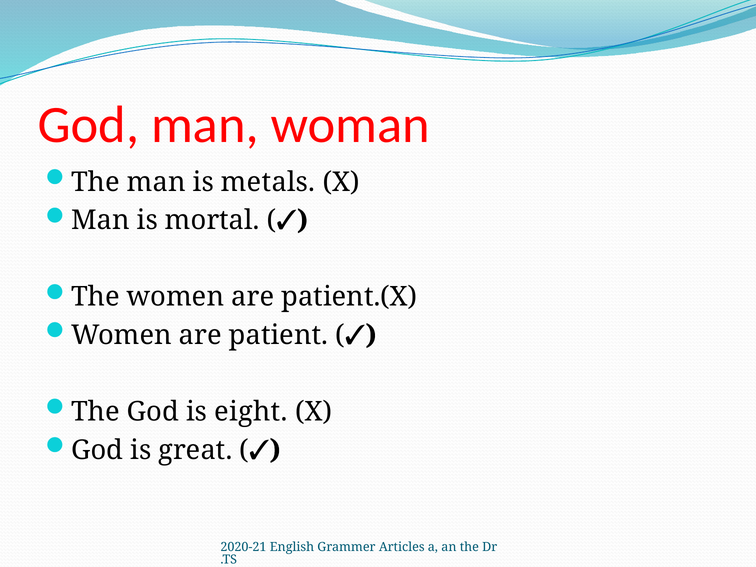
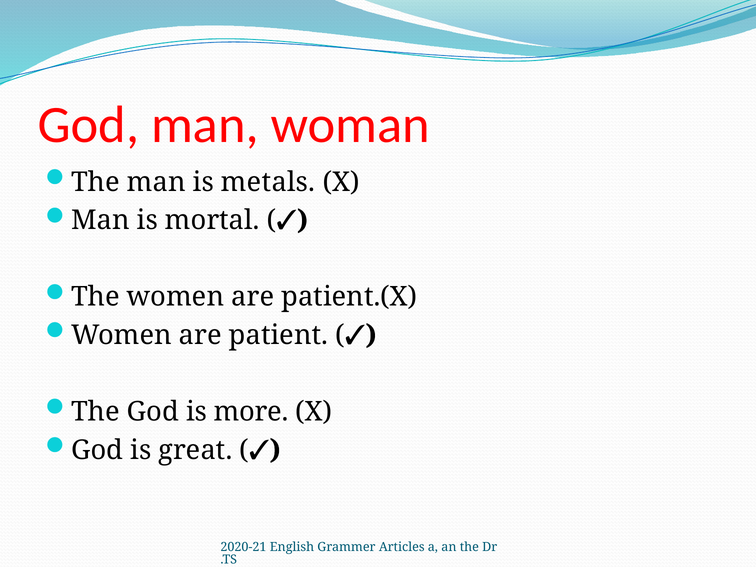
eight: eight -> more (251, 412)
